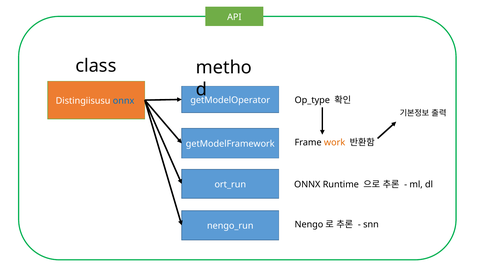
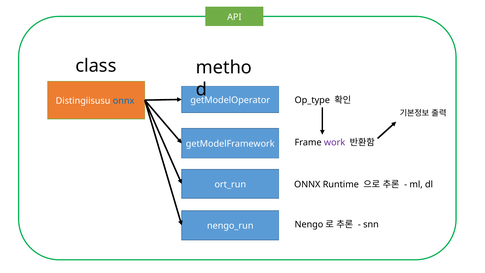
work colour: orange -> purple (335, 142)
